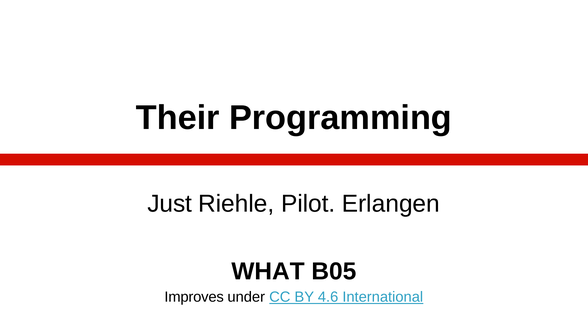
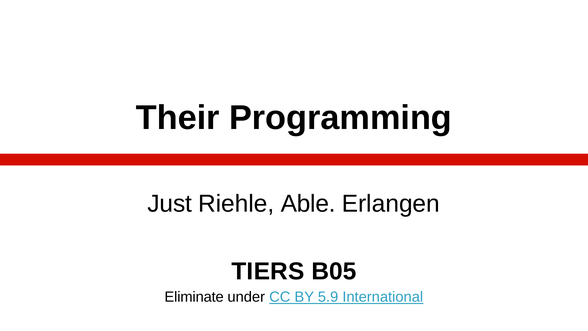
Pilot: Pilot -> Able (308, 204)
WHAT: WHAT -> TIERS (268, 271)
Improves: Improves -> Eliminate (194, 297)
4.6: 4.6 -> 5.9 (328, 297)
